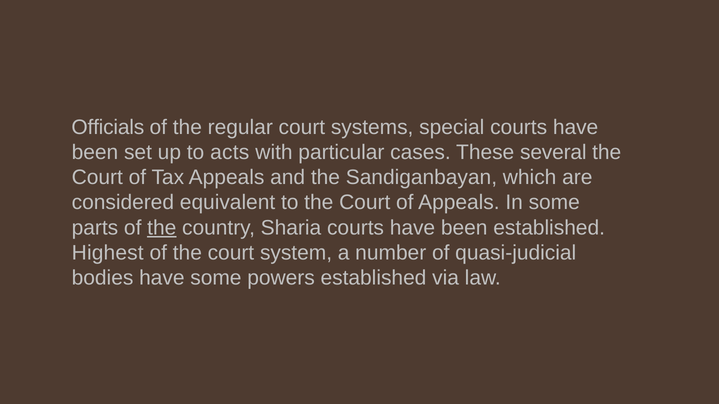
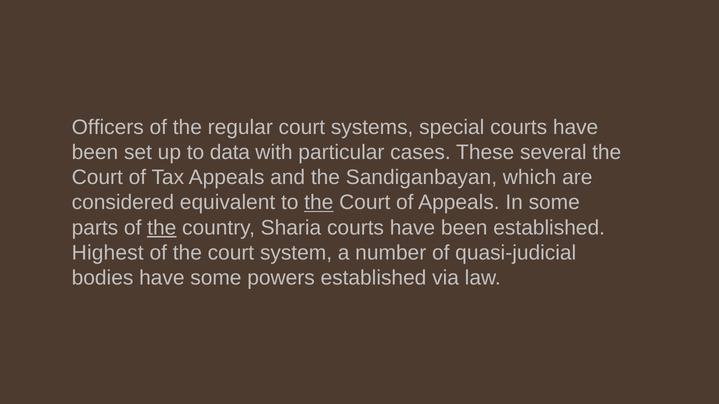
Officials: Officials -> Officers (108, 127)
acts: acts -> data (230, 152)
the underline: none -> present (319, 203)
